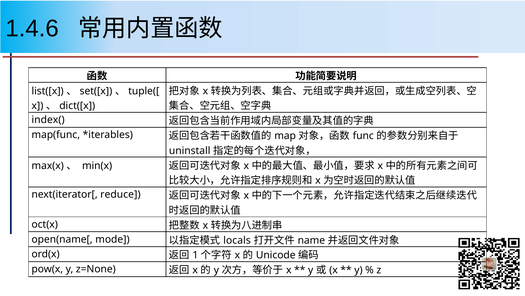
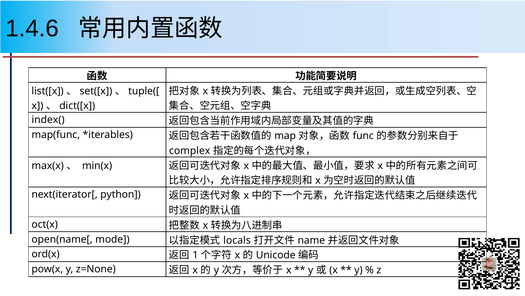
uninstall: uninstall -> complex (190, 150)
reduce: reduce -> python (120, 194)
